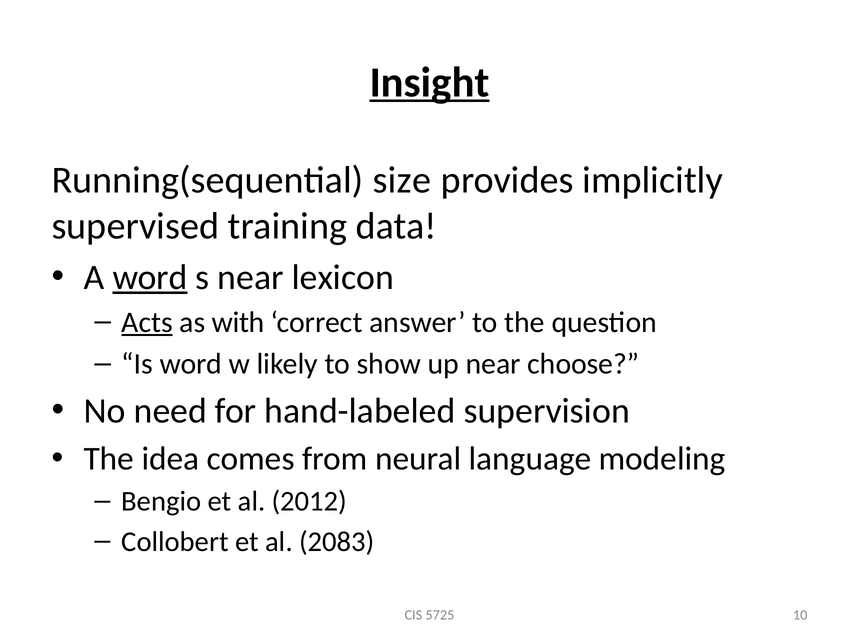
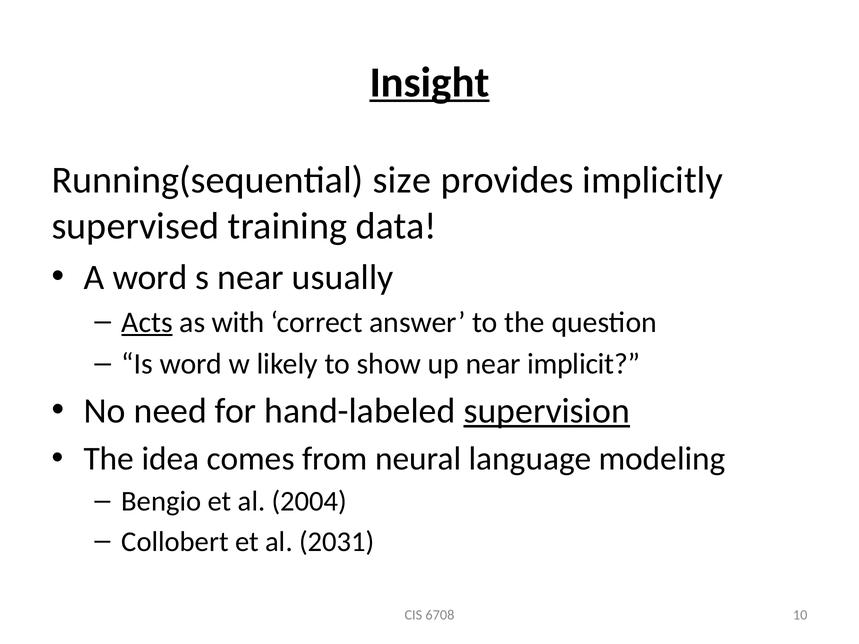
word underline: present -> none (150, 277)
lexicon: lexicon -> usually (343, 277)
choose: choose -> implicit (584, 364)
supervision underline: none -> present (547, 411)
2012: 2012 -> 2004 (309, 502)
2083: 2083 -> 2031 (337, 542)
5725: 5725 -> 6708 (440, 615)
